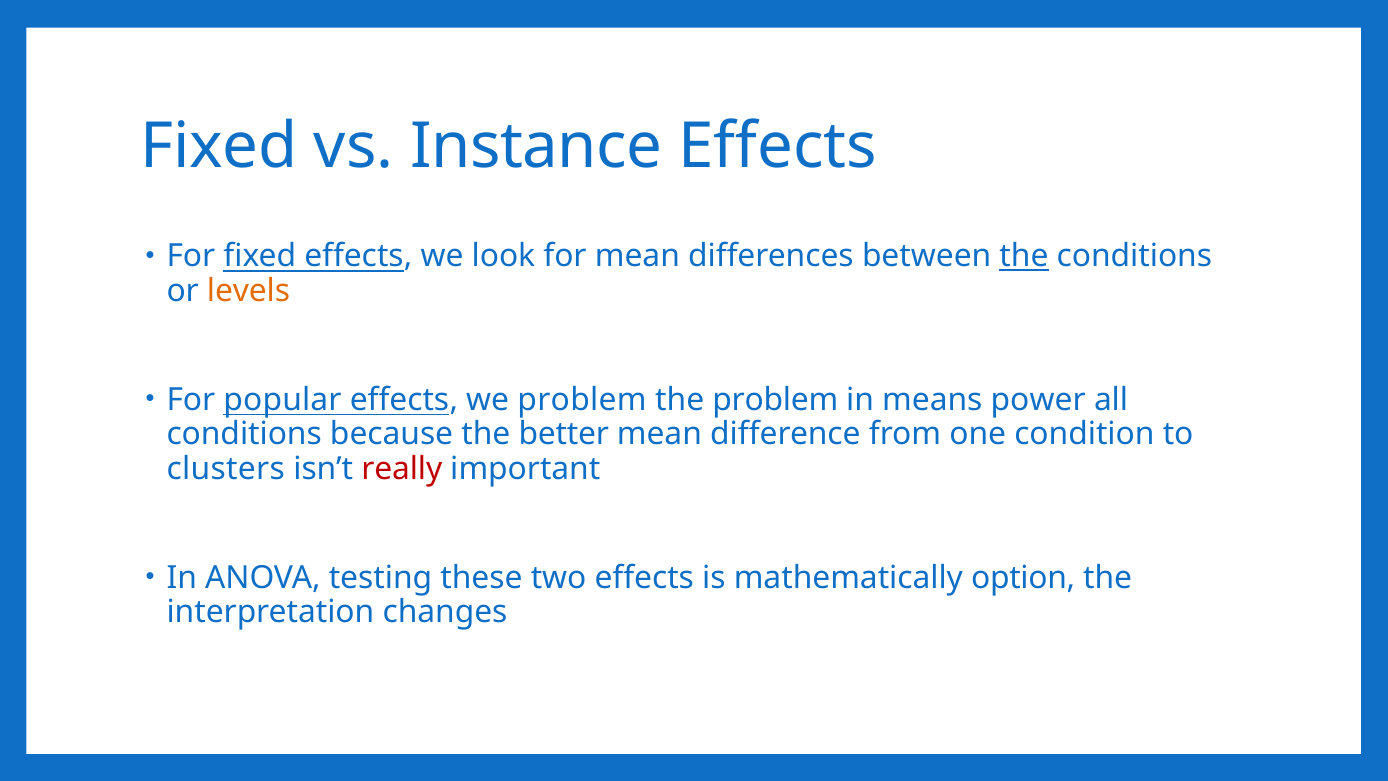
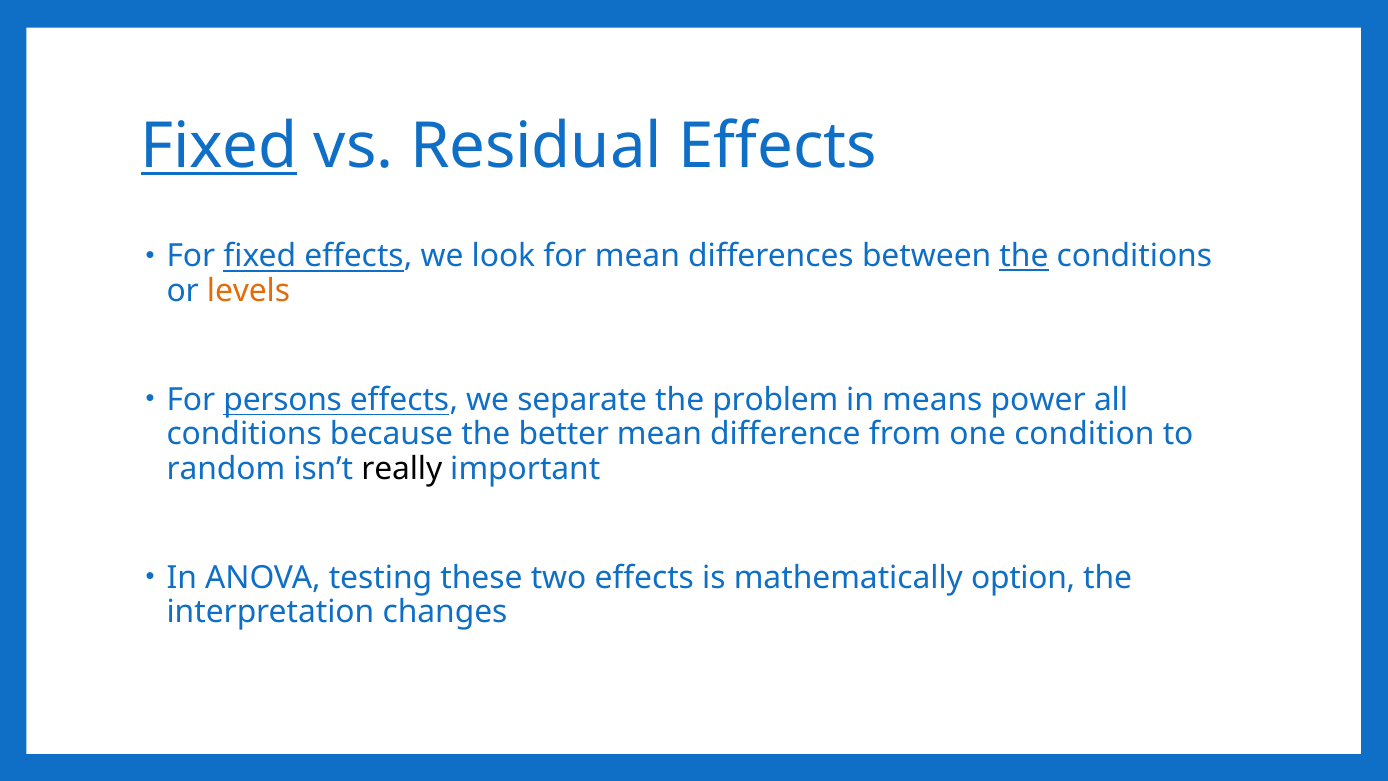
Fixed underline: none -> present (219, 146)
Instance: Instance -> Residual (536, 146)
popular: popular -> persons (283, 400)
we problem: problem -> separate (582, 400)
clusters: clusters -> random (226, 468)
really colour: red -> black (402, 468)
